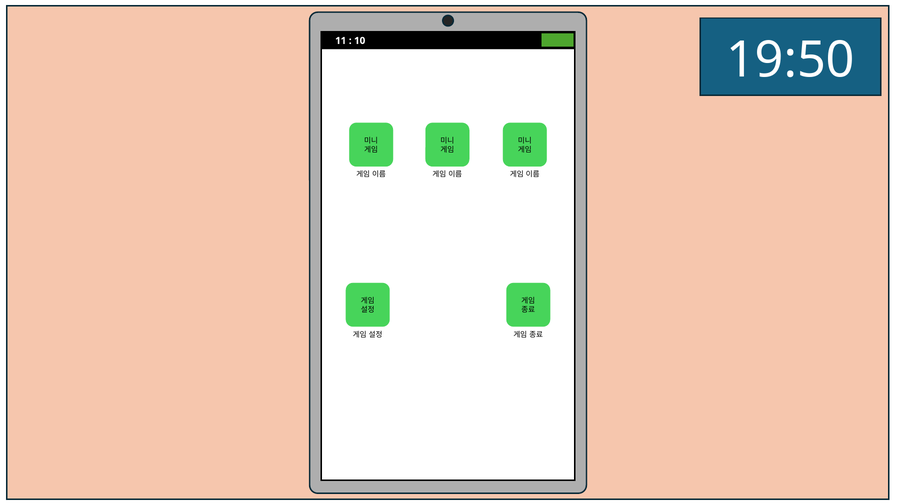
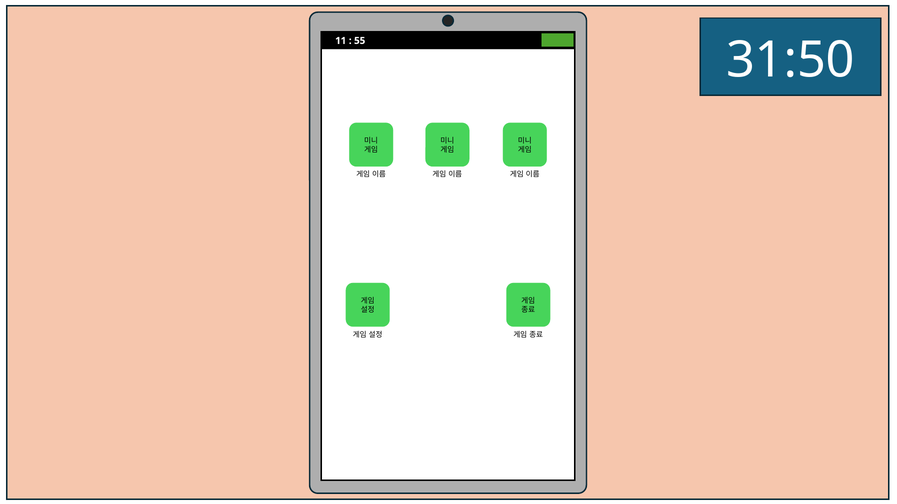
10: 10 -> 55 (360, 41)
19:50: 19:50 -> 31:50 (790, 60)
